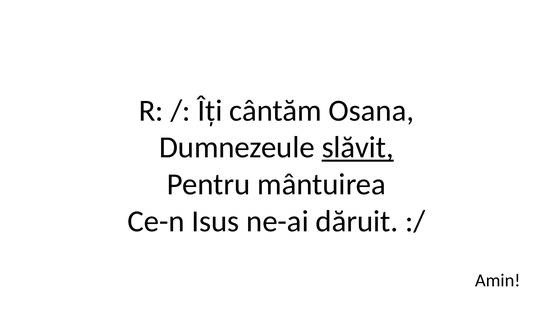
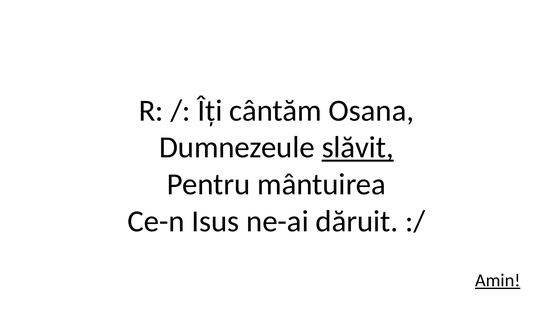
Amin underline: none -> present (498, 280)
